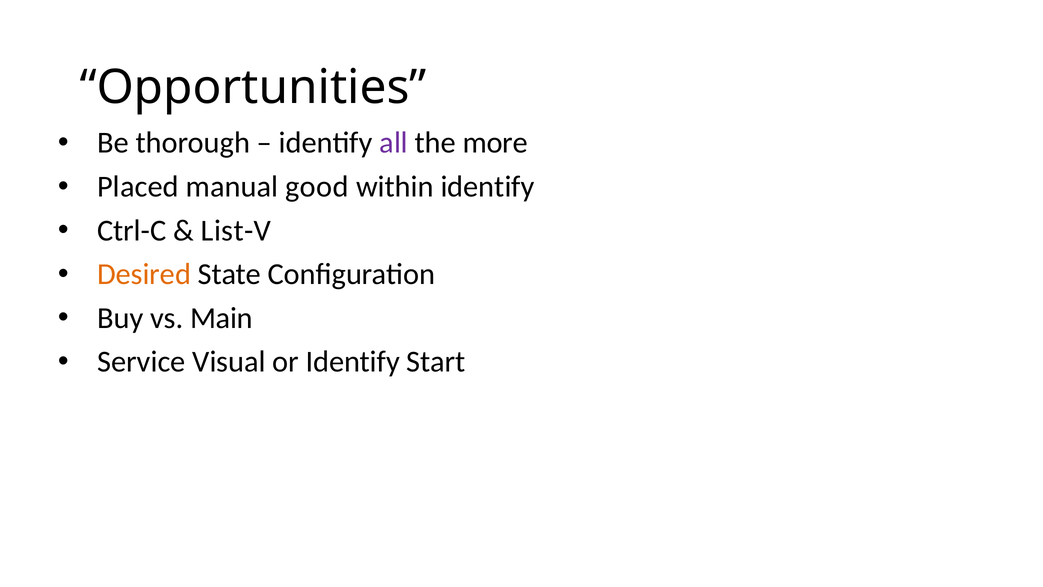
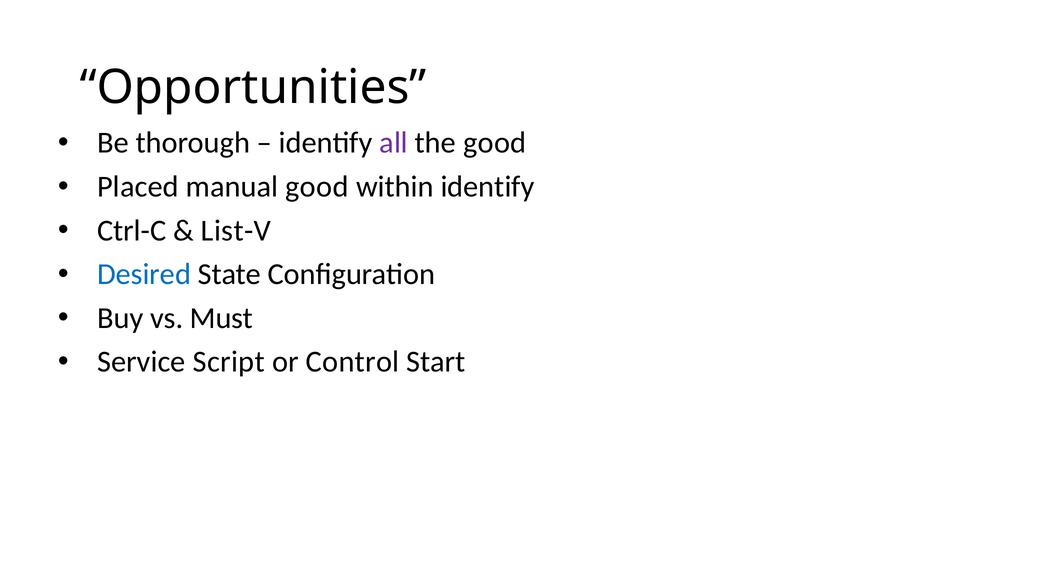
the more: more -> good (495, 143)
Desired colour: orange -> blue (144, 274)
Main: Main -> Must (221, 318)
Visual: Visual -> Script (229, 362)
or Identify: Identify -> Control (353, 362)
